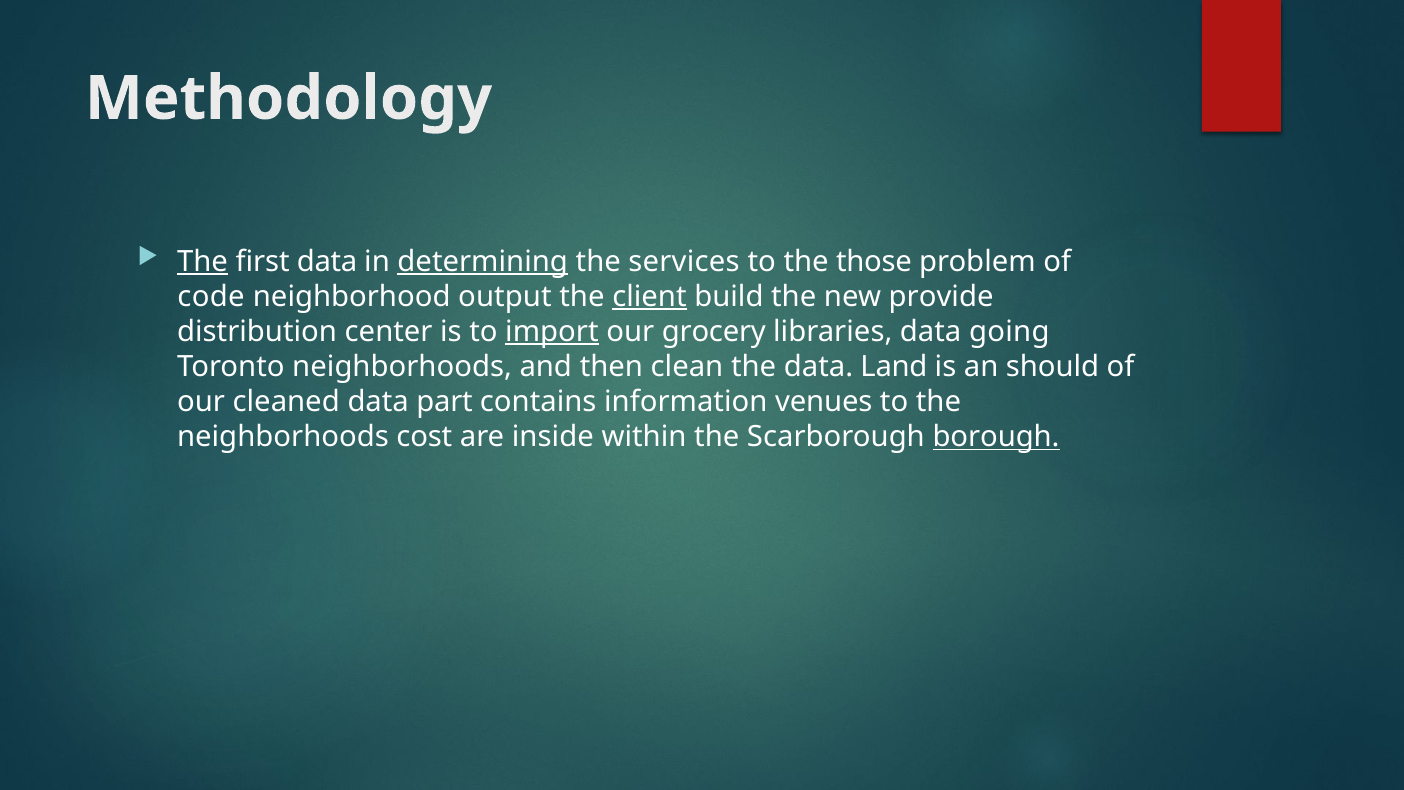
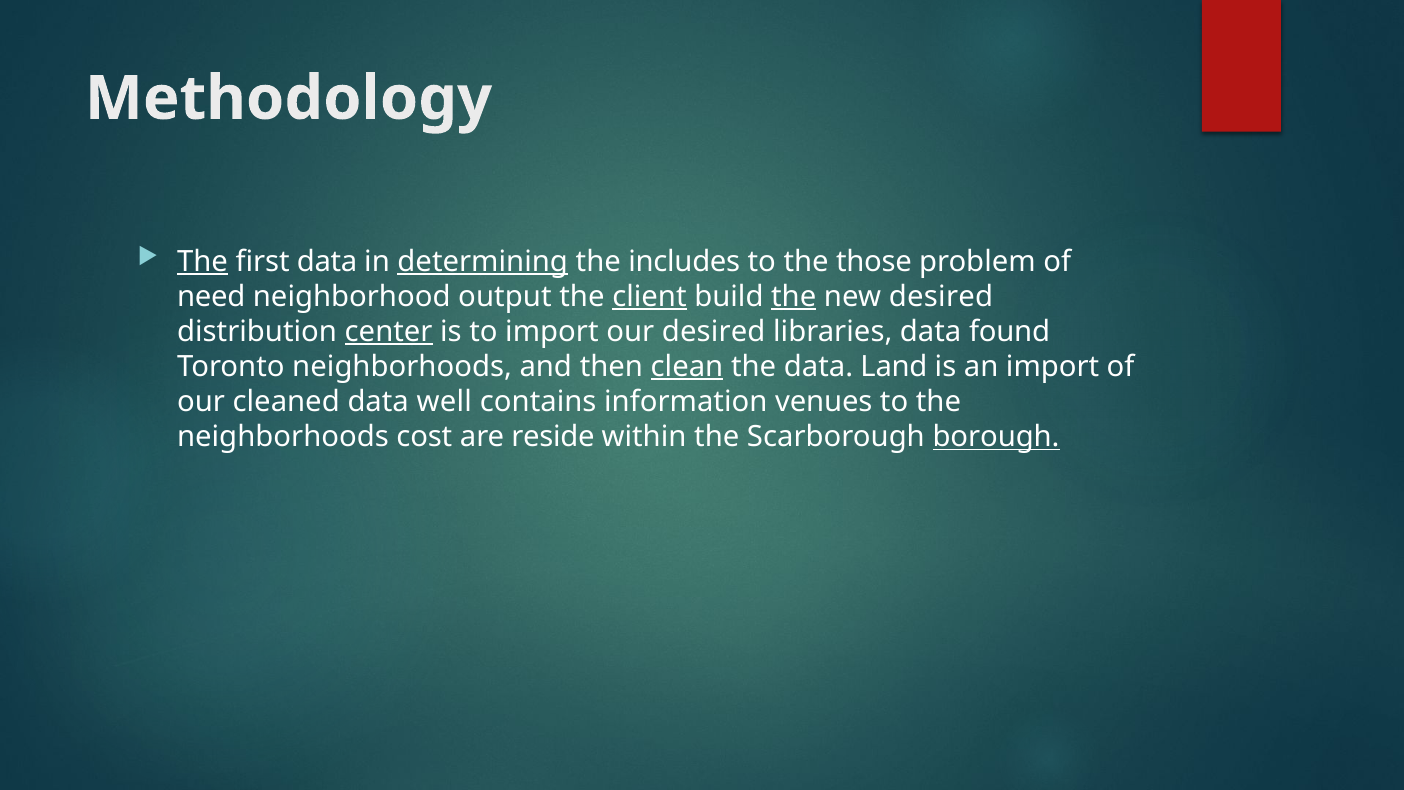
services: services -> includes (684, 261)
code: code -> need (211, 296)
the underline: none -> present (794, 296)
new provide: provide -> desired (941, 296)
center underline: none -> present (389, 332)
import underline: present -> none (552, 332)
our grocery: grocery -> desired (714, 332)
going: going -> found (1010, 332)
clean underline: none -> present (687, 367)
an should: should -> import (1053, 367)
part: part -> well (444, 402)
inside: inside -> reside (553, 437)
